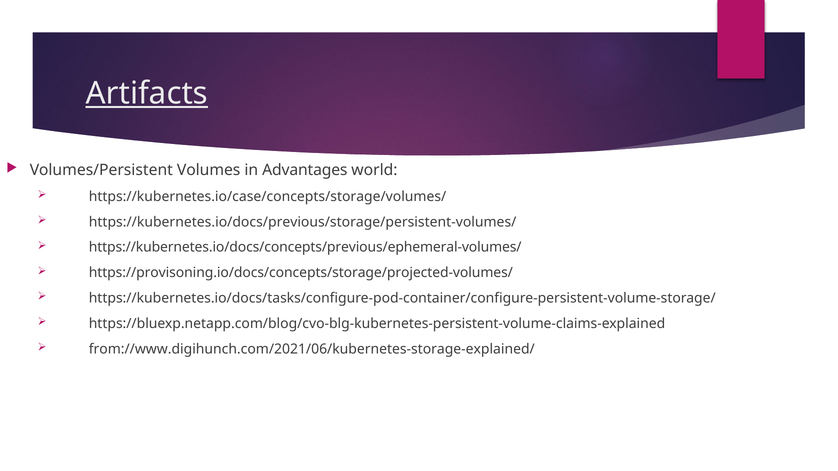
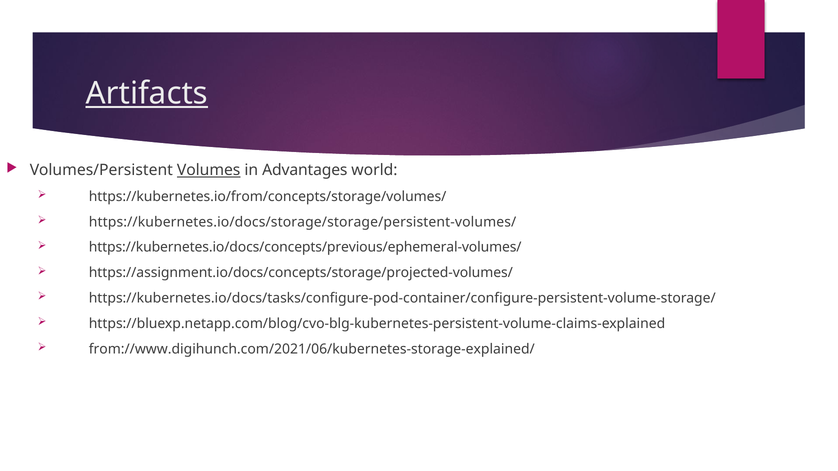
Volumes underline: none -> present (209, 170)
https://kubernetes.io/case/concepts/storage/volumes/: https://kubernetes.io/case/concepts/storage/volumes/ -> https://kubernetes.io/from/concepts/storage/volumes/ (268, 197)
https://kubernetes.io/docs/previous/storage/persistent-volumes/: https://kubernetes.io/docs/previous/storage/persistent-volumes/ -> https://kubernetes.io/docs/storage/storage/persistent-volumes/ (303, 222)
https://provisoning.io/docs/concepts/storage/projected-volumes/: https://provisoning.io/docs/concepts/storage/projected-volumes/ -> https://assignment.io/docs/concepts/storage/projected-volumes/ (301, 273)
